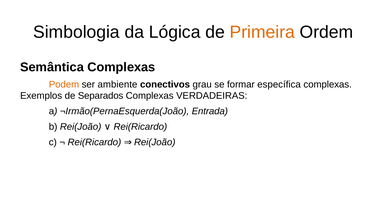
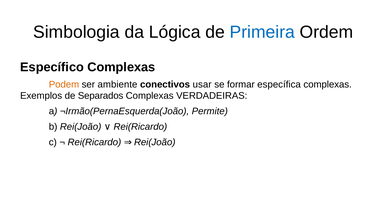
Primeira colour: orange -> blue (262, 32)
Semântica: Semântica -> Específico (52, 67)
grau: grau -> usar (202, 84)
Entrada: Entrada -> Permite (210, 111)
